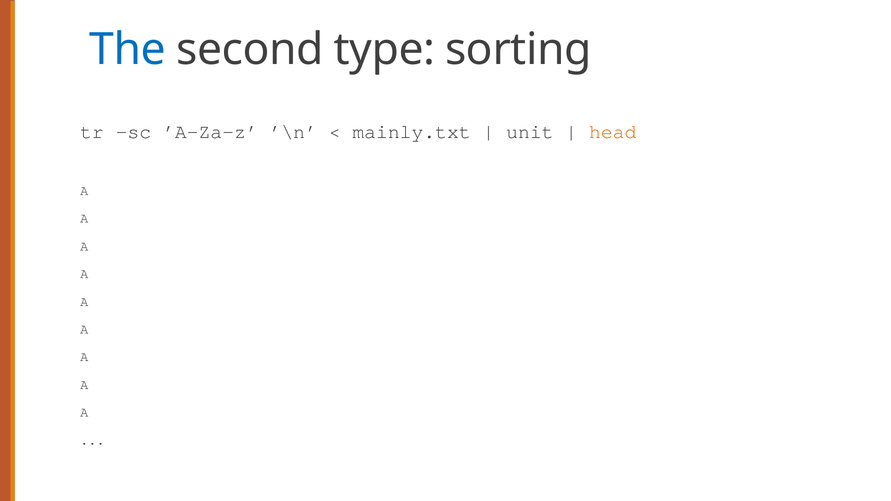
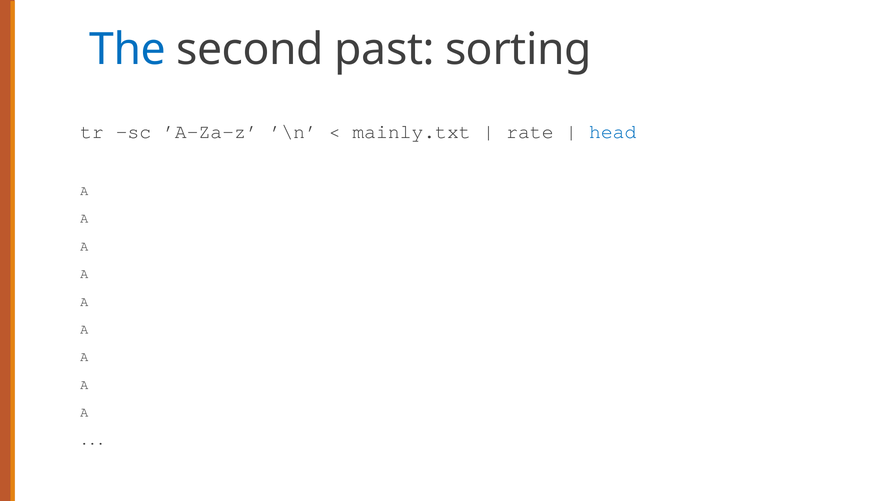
type: type -> past (385, 50)
unit: unit -> rate (530, 132)
head colour: orange -> blue (613, 132)
